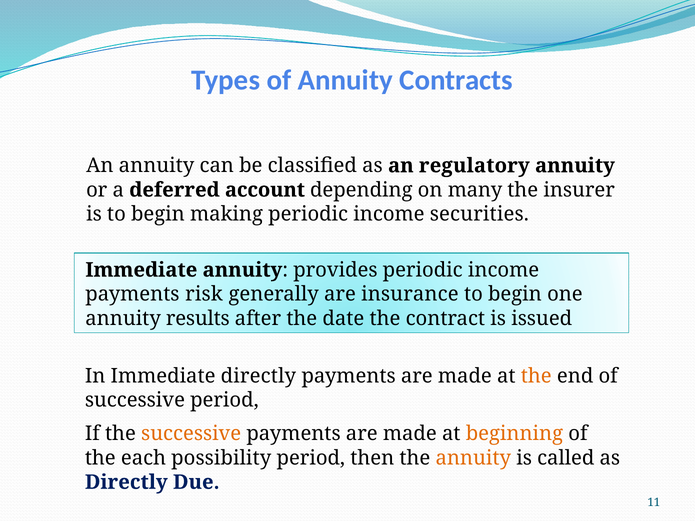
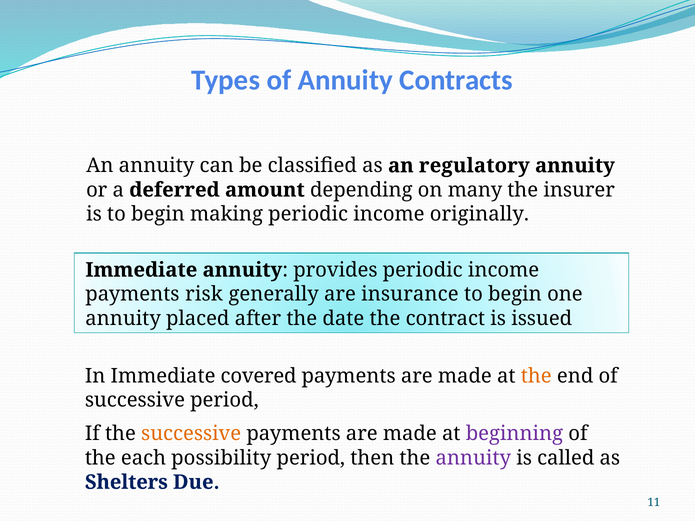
account: account -> amount (265, 190)
securities: securities -> originally (479, 214)
results: results -> placed (198, 319)
Immediate directly: directly -> covered (259, 376)
beginning colour: orange -> purple (514, 434)
annuity colour: orange -> purple (473, 458)
Directly: Directly -> Shelters (126, 482)
